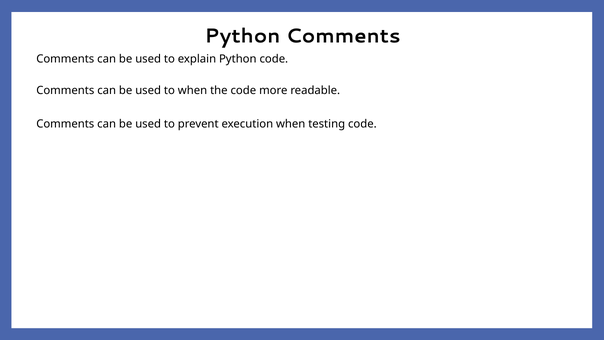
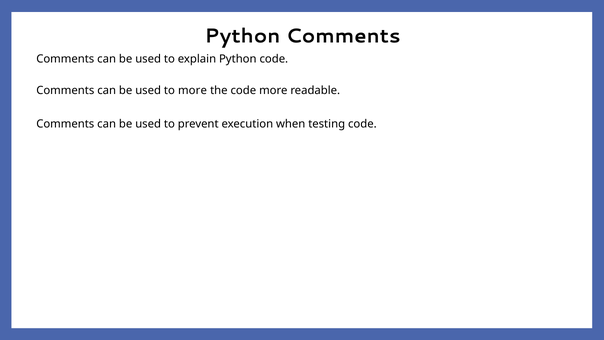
to when: when -> more (192, 90)
